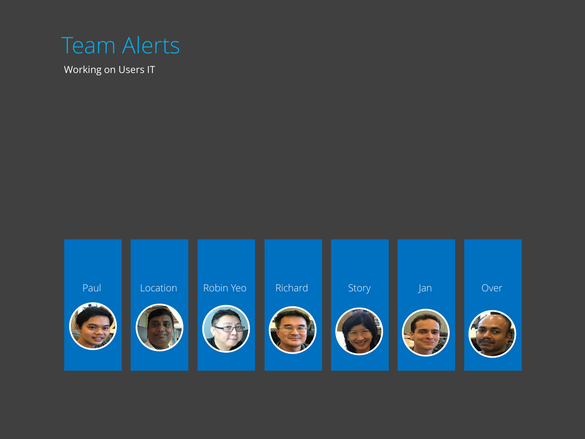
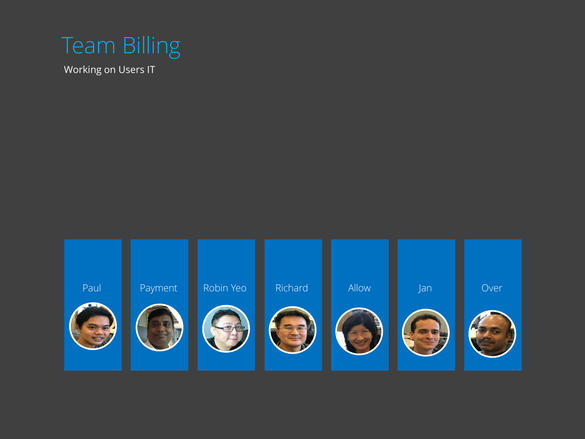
Alerts: Alerts -> Billing (152, 46)
Location: Location -> Payment (159, 288)
Story: Story -> Allow (359, 288)
